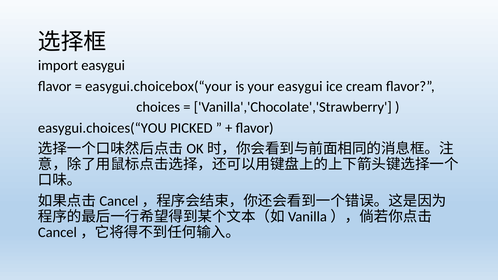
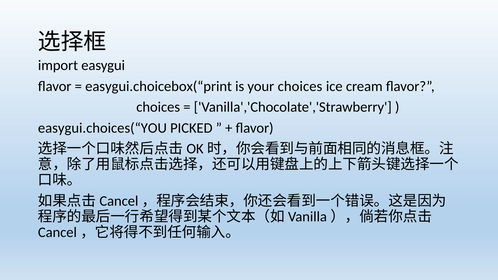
easygui.choicebox(“your: easygui.choicebox(“your -> easygui.choicebox(“print (159, 86)
your easygui: easygui -> choices (300, 86)
